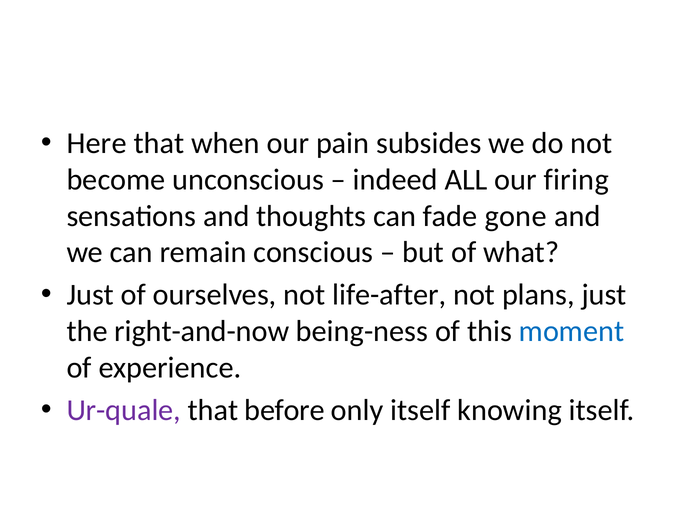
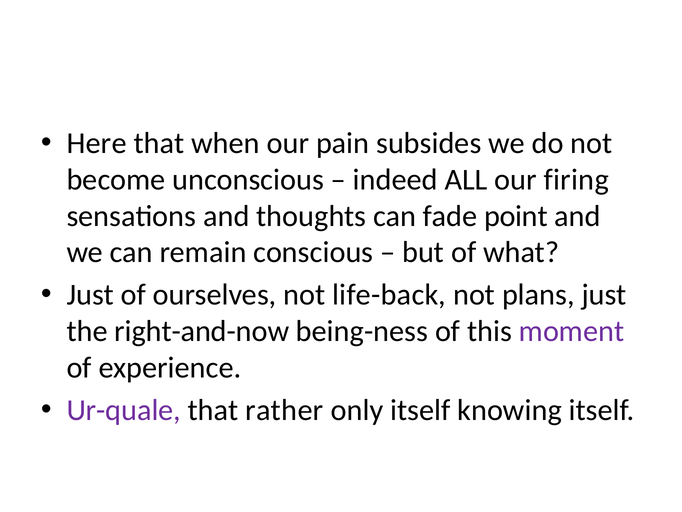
gone: gone -> point (516, 216)
life-after: life-after -> life-back (389, 295)
moment colour: blue -> purple (572, 331)
before: before -> rather (284, 410)
